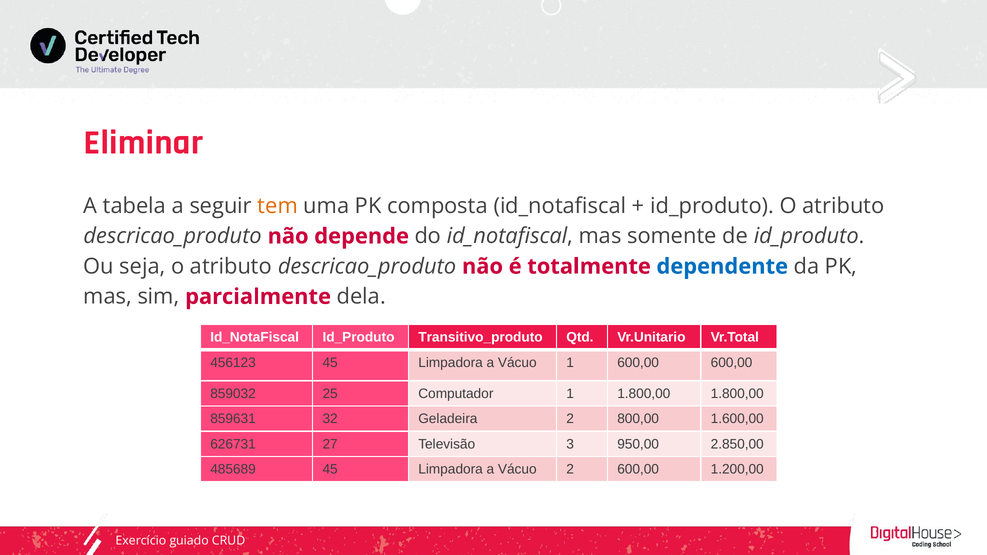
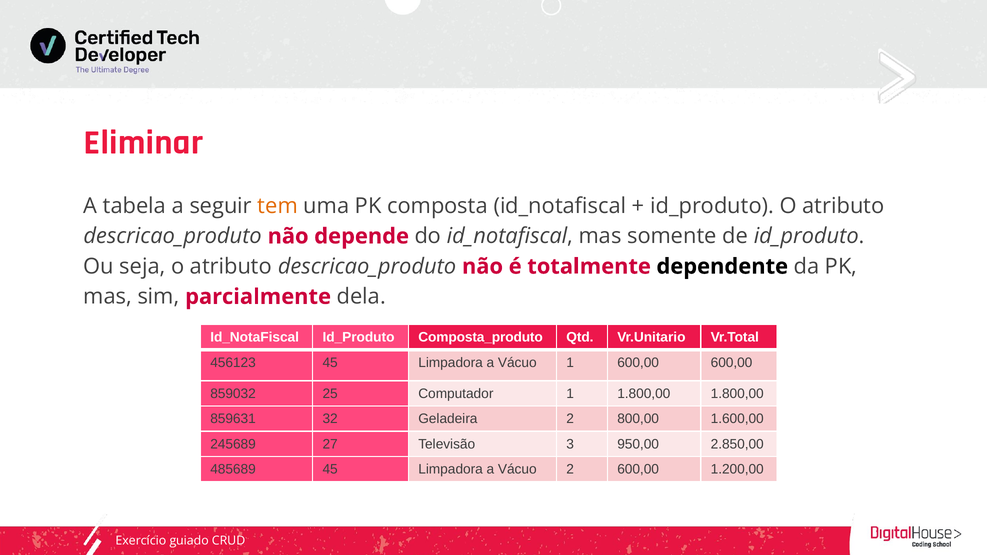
dependente colour: blue -> black (722, 267)
Transitivo_produto: Transitivo_produto -> Composta_produto (481, 337)
626731: 626731 -> 245689 (233, 444)
